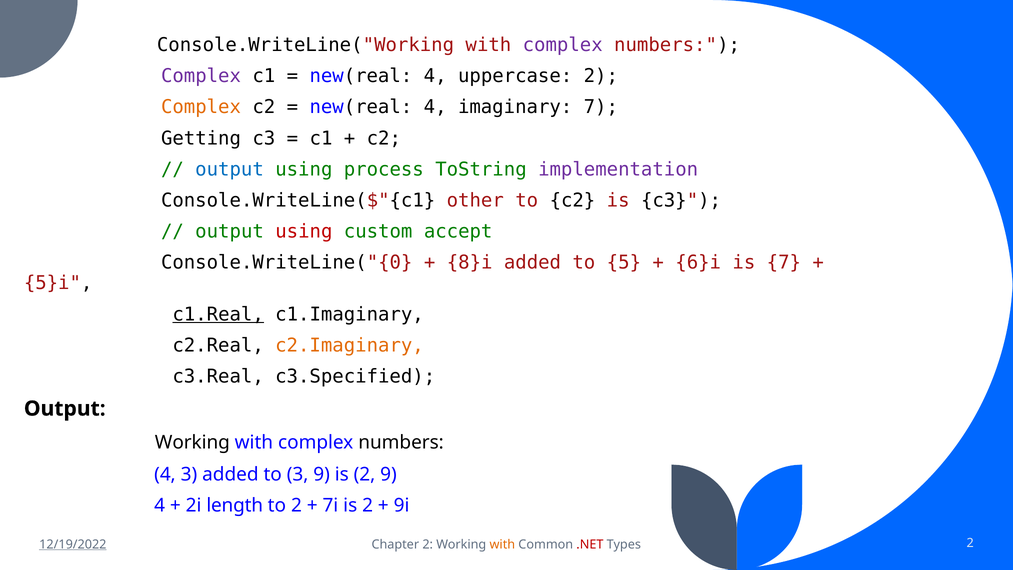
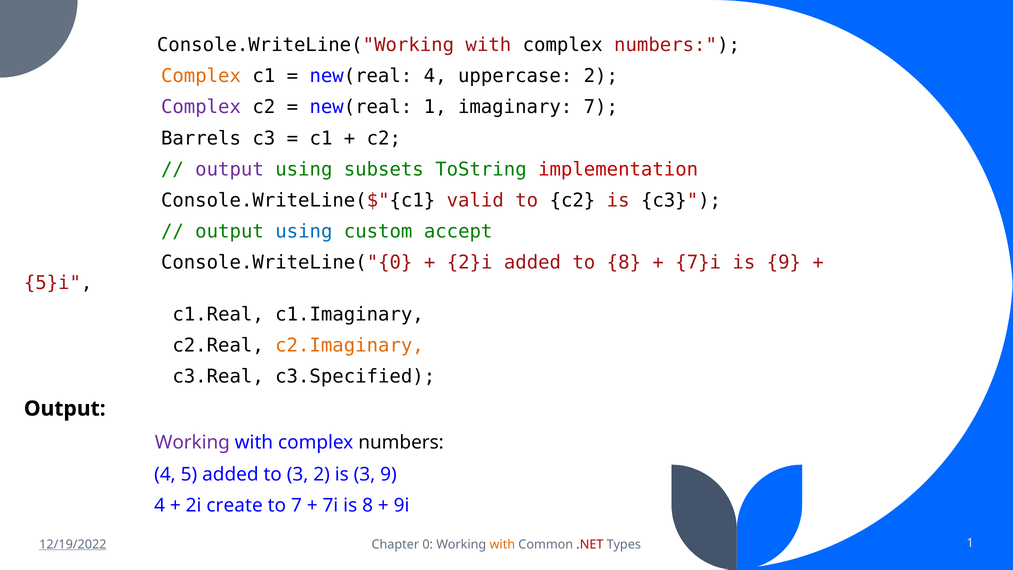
complex colour: purple -> black (563, 45)
Complex colour: purple -> orange (201, 76)
Complex colour: orange -> purple (201, 107)
4: 4 -> 1 (435, 107)
Getting: Getting -> Barrels (201, 138)
output colour: blue -> purple (230, 169)
process: process -> subsets (384, 169)
implementation colour: purple -> red (618, 169)
other: other -> valid (475, 200)
using colour: red -> blue (304, 231)
8}i: 8}i -> 2}i (470, 263)
to 5: 5 -> 8 (624, 263)
6}i: 6}i -> 7}i (698, 263)
is 7: 7 -> 9 (784, 263)
c1.Real underline: present -> none (218, 314)
Working colour: black -> purple (192, 443)
4 3: 3 -> 5 (189, 474)
3 9: 9 -> 2 (322, 474)
2: 2 -> 3 (364, 474)
length: length -> create (235, 505)
to 2: 2 -> 7 (296, 505)
7i is 2: 2 -> 8 (368, 505)
Chapter 2: 2 -> 0 (428, 544)
Types 2: 2 -> 1 (970, 543)
